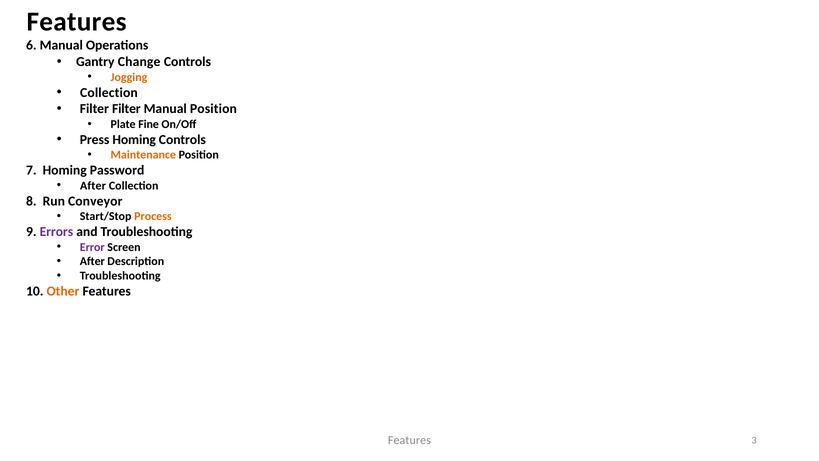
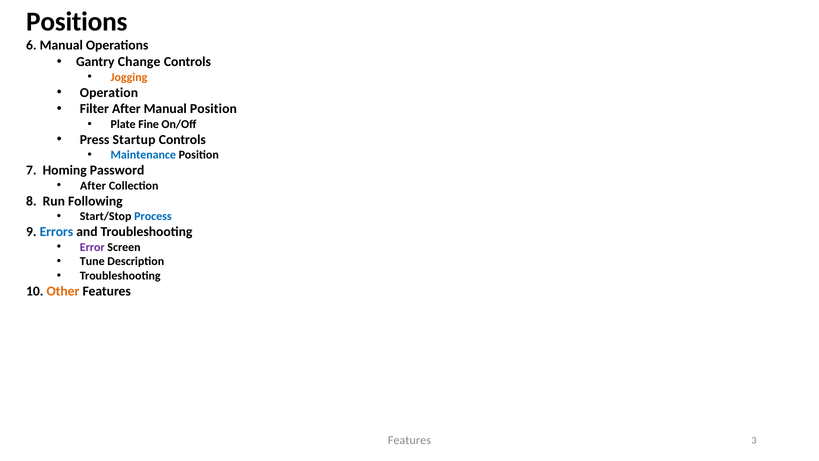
Features: Features -> Positions (77, 22)
Collection: Collection -> Operation (109, 92)
Filter Filter: Filter -> After (126, 109)
Press Homing: Homing -> Startup (134, 140)
Maintenance colour: orange -> blue (143, 155)
Conveyor: Conveyor -> Following (95, 201)
Process colour: orange -> blue (153, 216)
Errors colour: purple -> blue (56, 232)
After: After -> Tune (92, 261)
